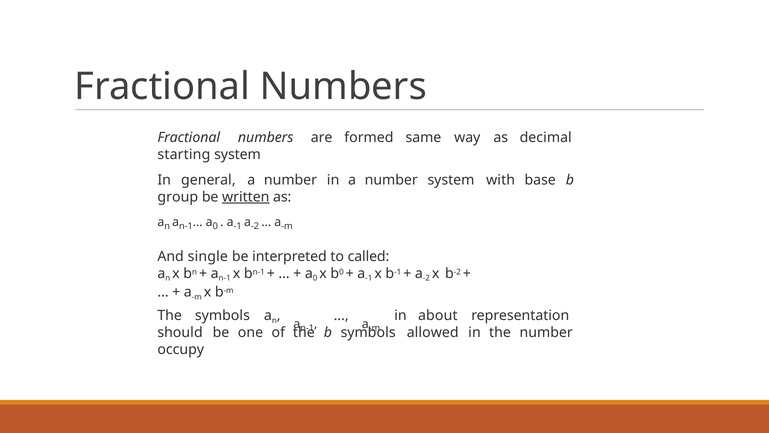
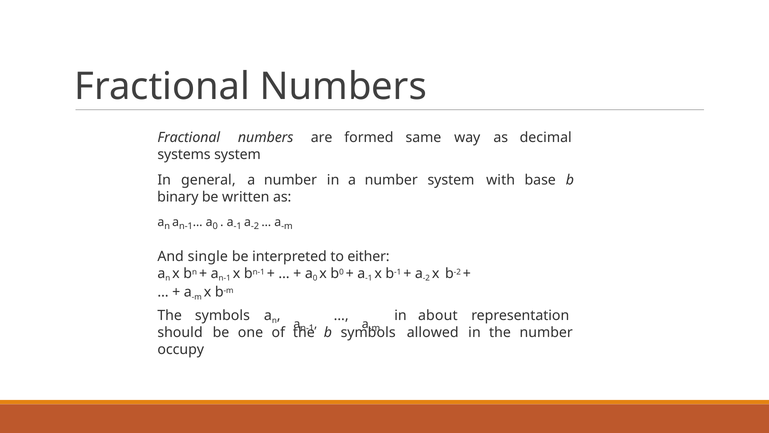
starting: starting -> systems (184, 154)
group: group -> binary (178, 197)
written underline: present -> none (246, 197)
called: called -> either (369, 256)
